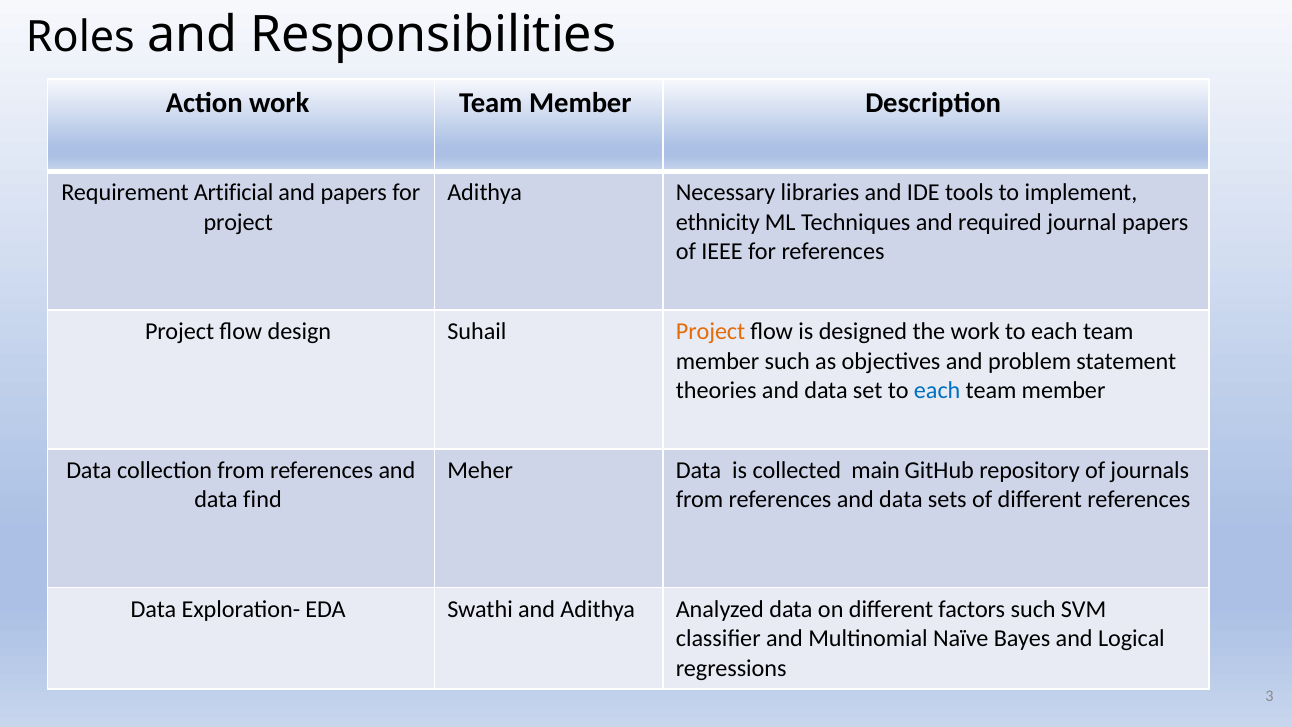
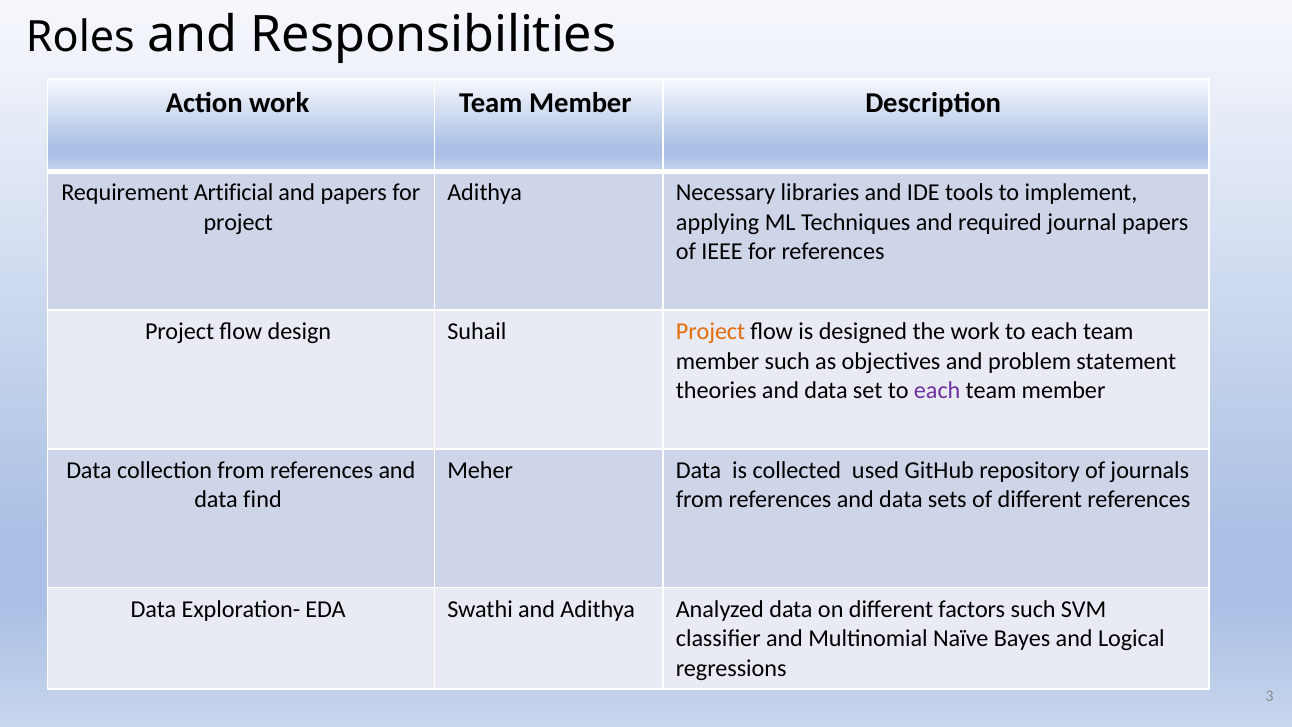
ethnicity: ethnicity -> applying (718, 222)
each colour: blue -> purple (937, 390)
main: main -> used (876, 470)
